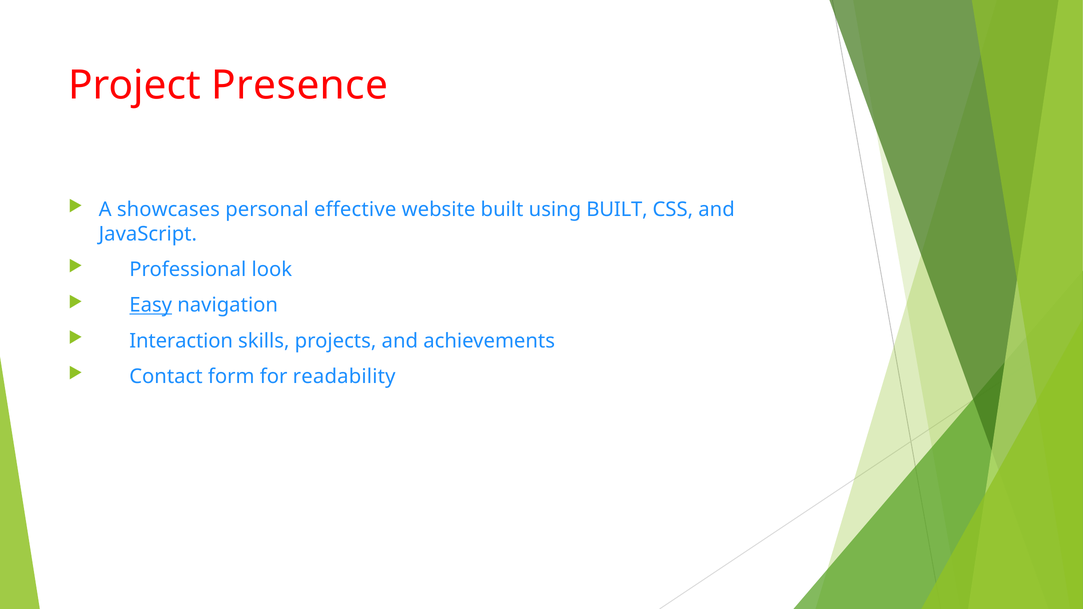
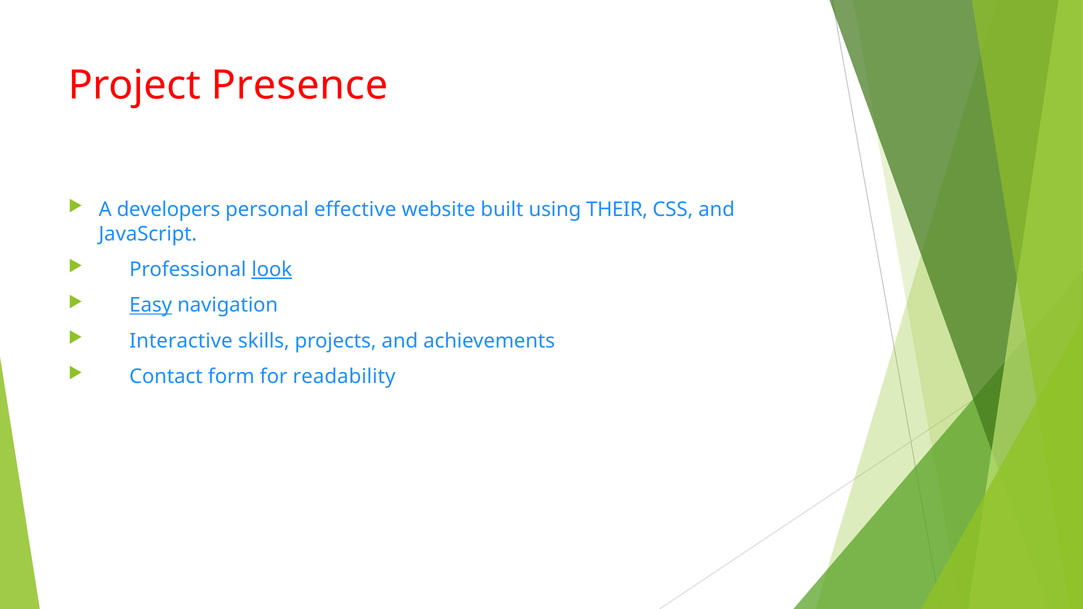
showcases: showcases -> developers (169, 210)
using BUILT: BUILT -> THEIR (617, 210)
look underline: none -> present (272, 270)
Interaction: Interaction -> Interactive (181, 341)
